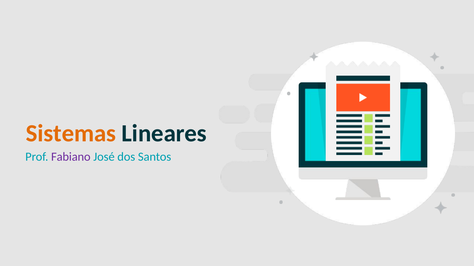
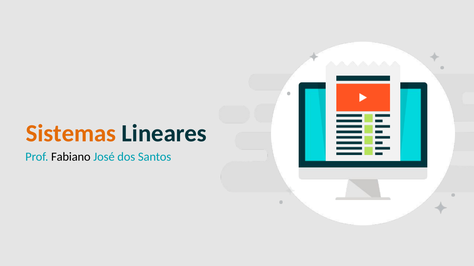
Fabiano colour: purple -> black (71, 157)
